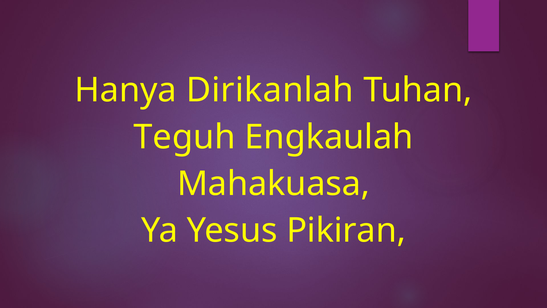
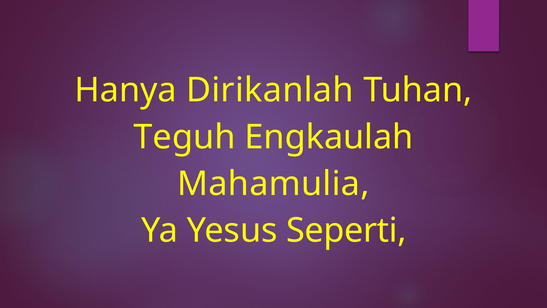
Mahakuasa: Mahakuasa -> Mahamulia (273, 184)
Pikiran: Pikiran -> Seperti (346, 230)
